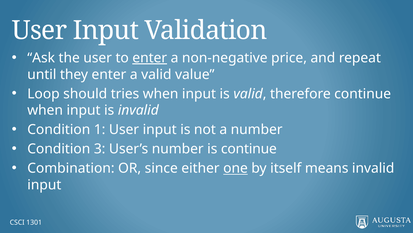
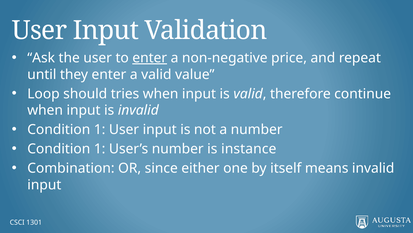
3: 3 -> 1 (100, 149)
is continue: continue -> instance (249, 149)
one underline: present -> none (235, 168)
